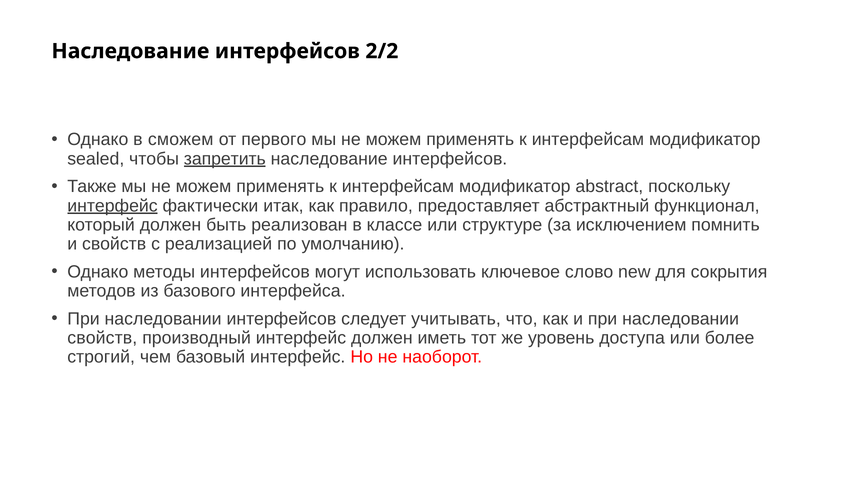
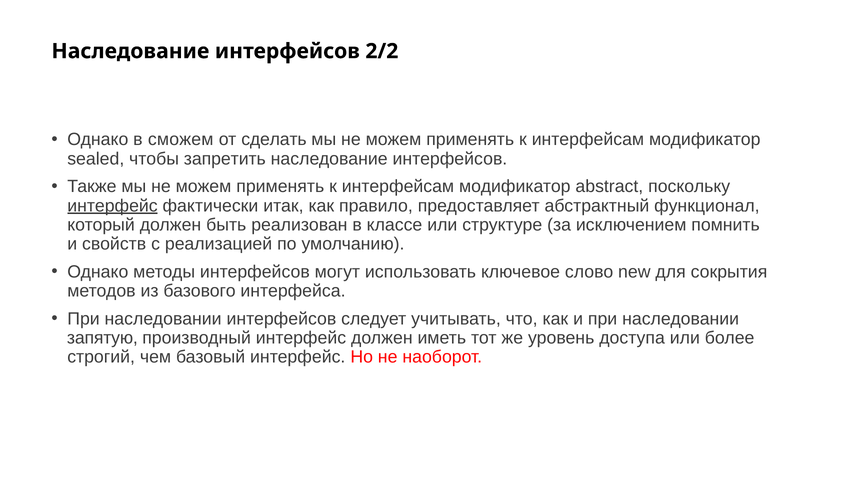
первого: первого -> сделать (274, 140)
запретить underline: present -> none (225, 159)
свойств: свойств -> запятую (102, 338)
